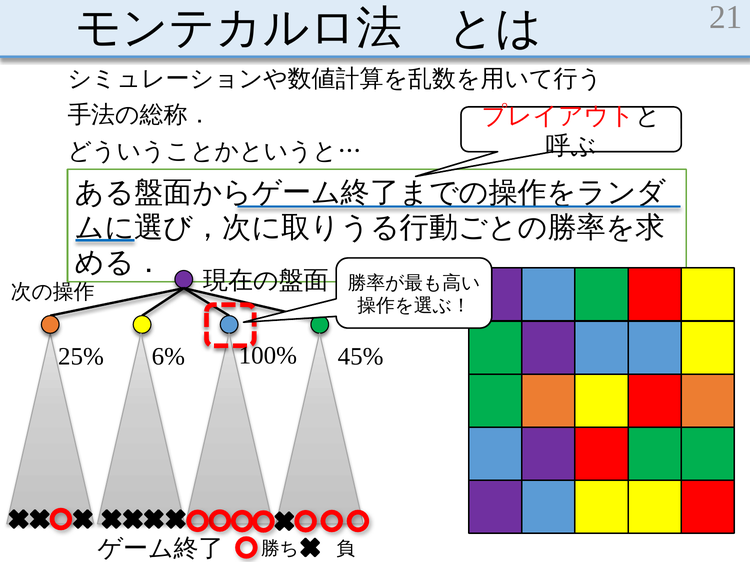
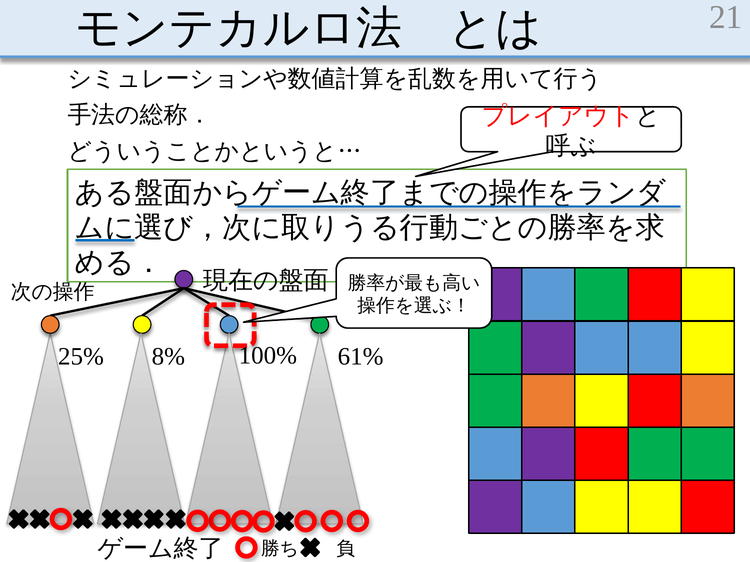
6%: 6% -> 8% (168, 357)
45%: 45% -> 61% (361, 357)
